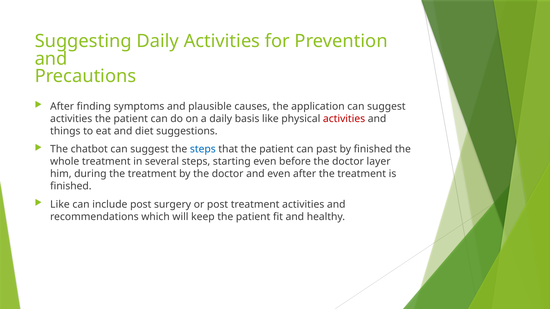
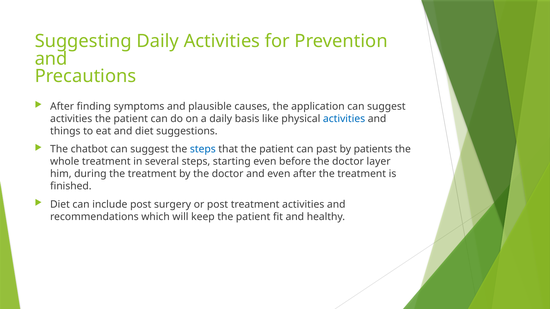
activities colour: red -> blue (344, 119)
by finished: finished -> patients (373, 149)
Like: Like -> Diet (60, 205)
